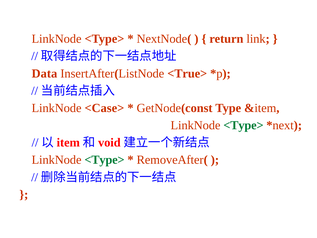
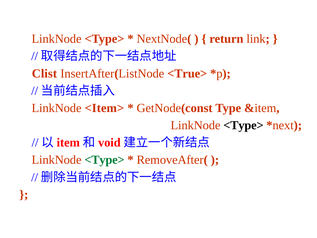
Data: Data -> Clist (44, 73)
<Case>: <Case> -> <Item> (104, 108)
<Type> colour: green -> black (243, 125)
